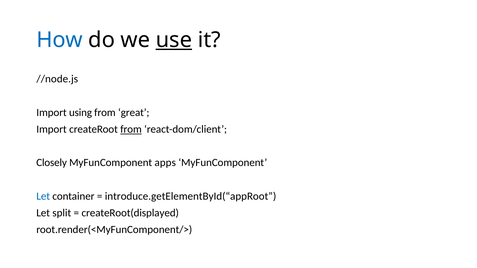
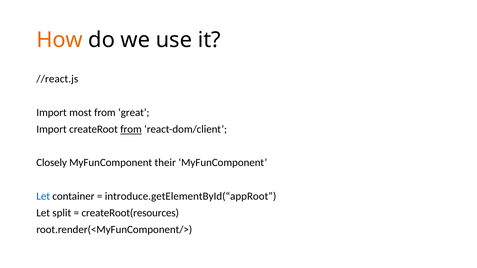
How colour: blue -> orange (60, 40)
use underline: present -> none (174, 40)
//node.js: //node.js -> //react.js (57, 79)
using: using -> most (80, 113)
apps: apps -> their (165, 163)
createRoot(displayed: createRoot(displayed -> createRoot(resources (130, 213)
